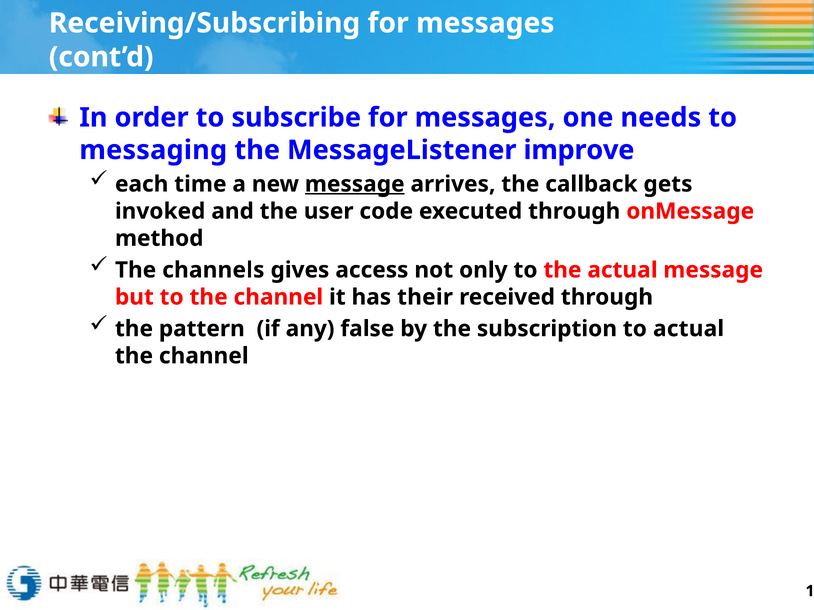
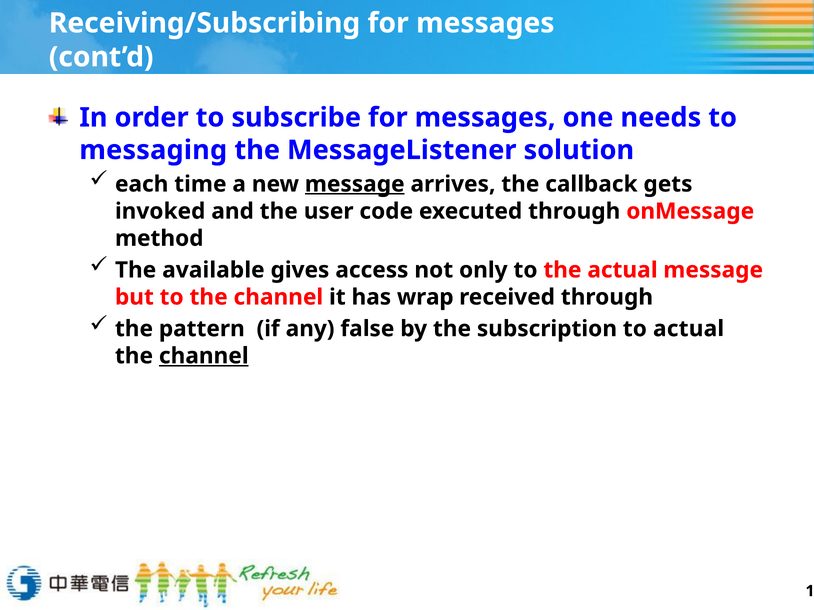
improve: improve -> solution (579, 150)
channels: channels -> available (213, 270)
their: their -> wrap (425, 297)
channel underline: none -> present (204, 356)
